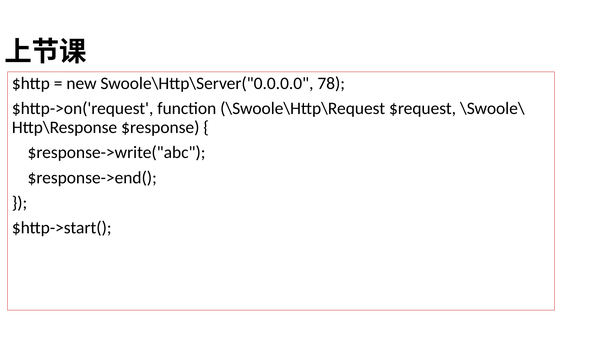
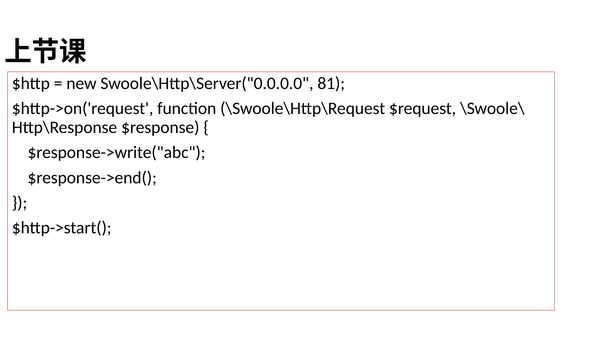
78: 78 -> 81 (331, 83)
